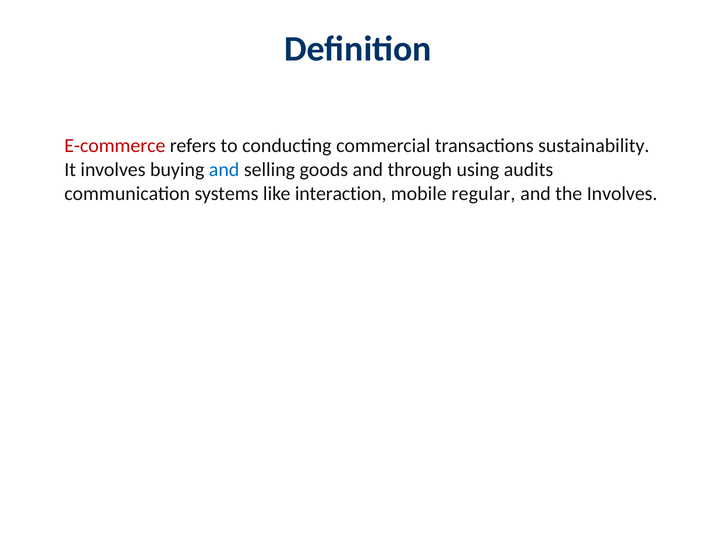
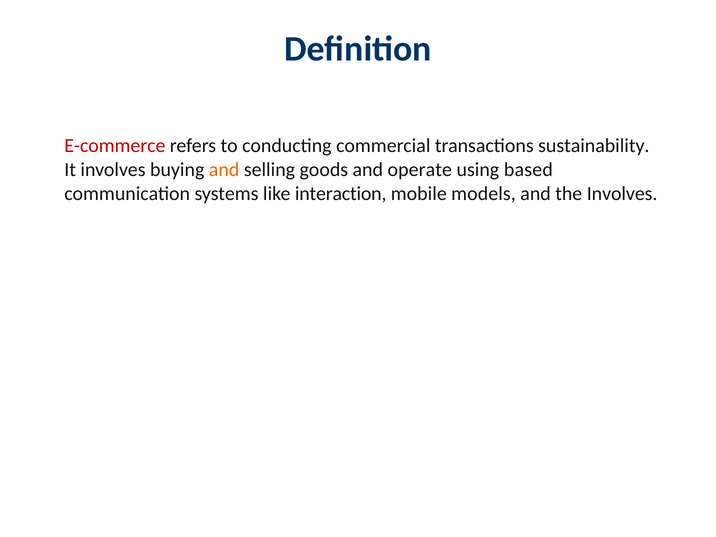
and colour: blue -> orange (224, 170)
through: through -> operate (420, 170)
audits: audits -> based (528, 170)
regular: regular -> models (483, 193)
